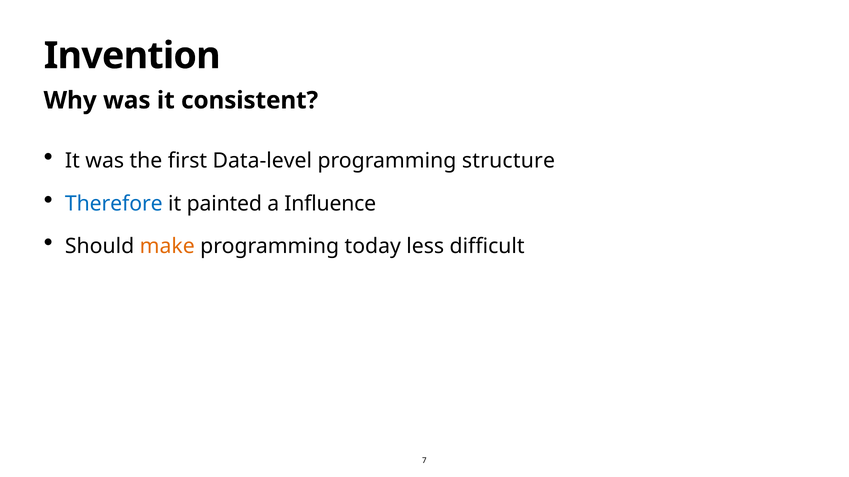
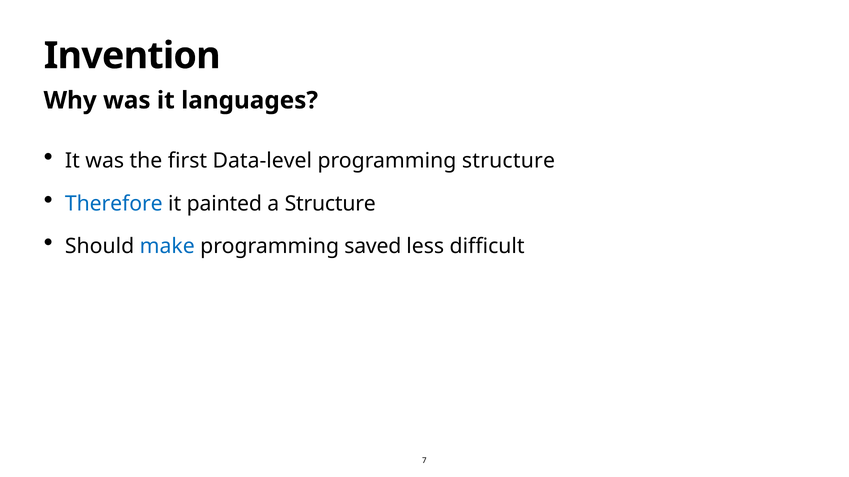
consistent: consistent -> languages (250, 101)
a Influence: Influence -> Structure (330, 204)
make colour: orange -> blue (167, 247)
today: today -> saved (373, 247)
